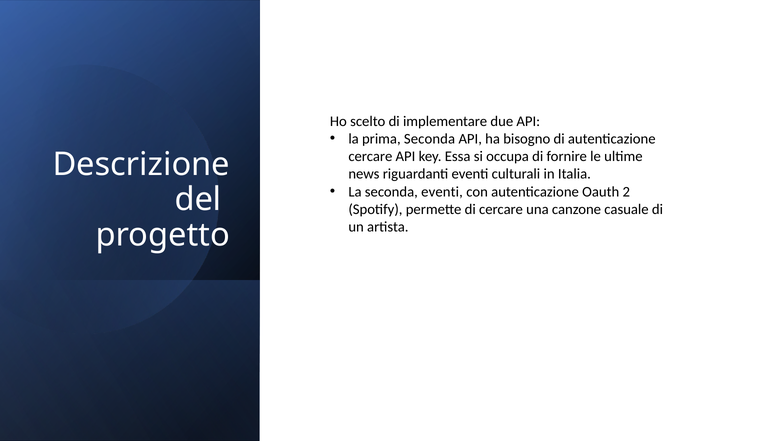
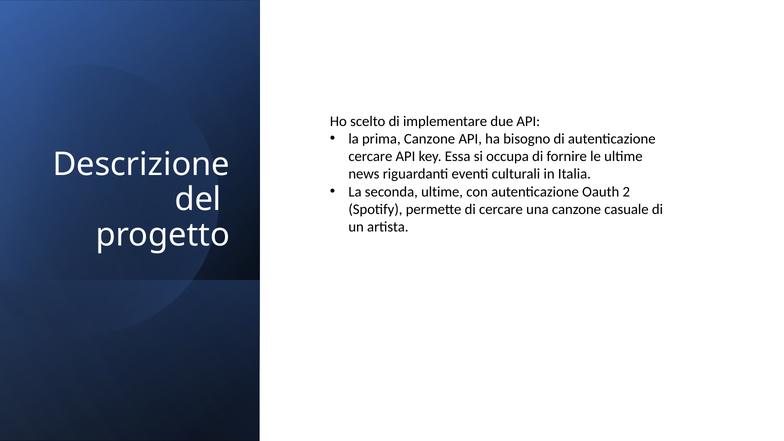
prima Seconda: Seconda -> Canzone (430, 139)
seconda eventi: eventi -> ultime (442, 192)
